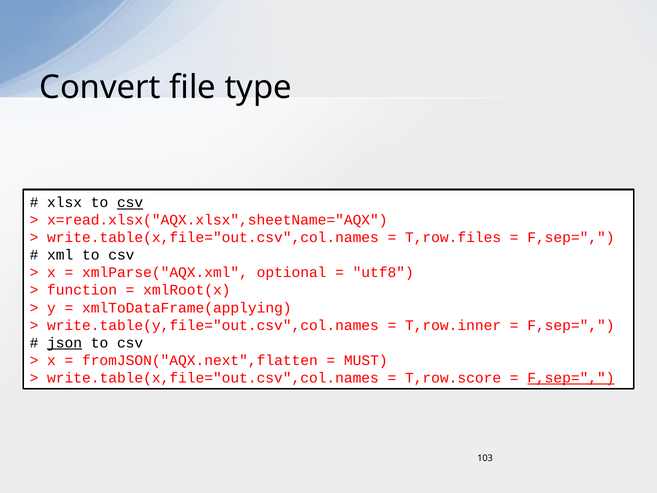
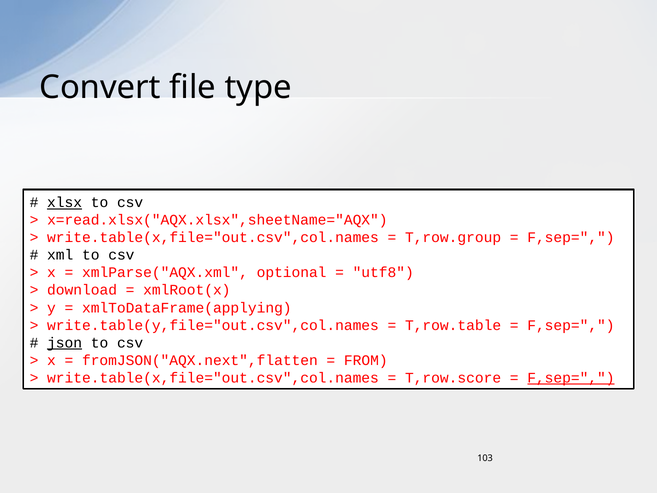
xlsx underline: none -> present (65, 202)
csv underline: present -> none (130, 202)
T,row.files: T,row.files -> T,row.group (453, 238)
function: function -> download (82, 290)
T,row.inner: T,row.inner -> T,row.table (453, 325)
MUST: MUST -> FROM (366, 360)
